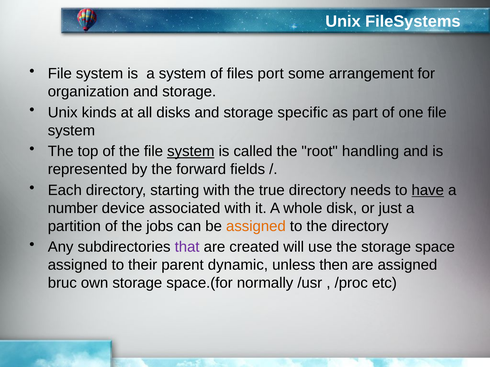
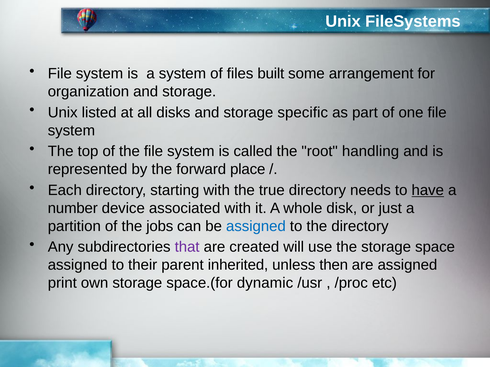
port: port -> built (271, 74)
kinds: kinds -> listed (99, 113)
system underline: present -> none (191, 152)
fields: fields -> place (248, 170)
assigned colour: orange -> blue (256, 226)
dynamic: dynamic -> inherited (238, 265)
bruc: bruc -> print (62, 283)
normally: normally -> dynamic (265, 283)
